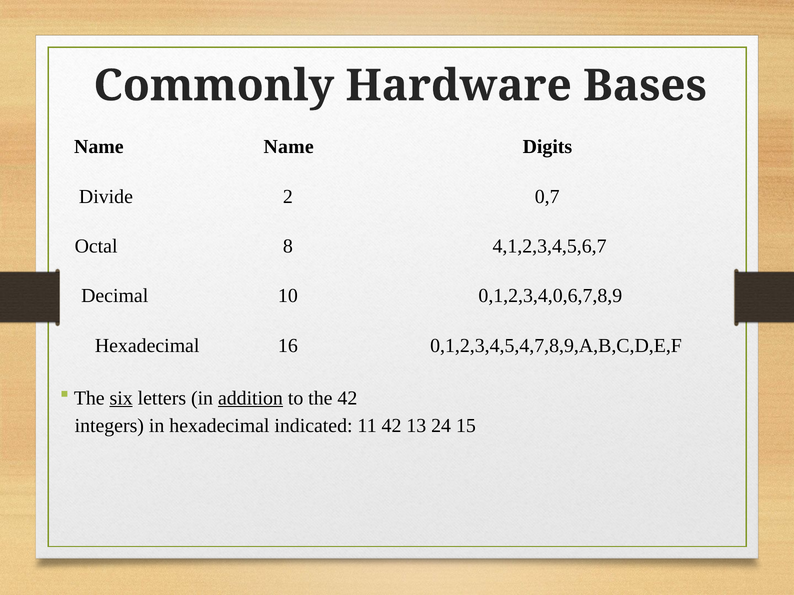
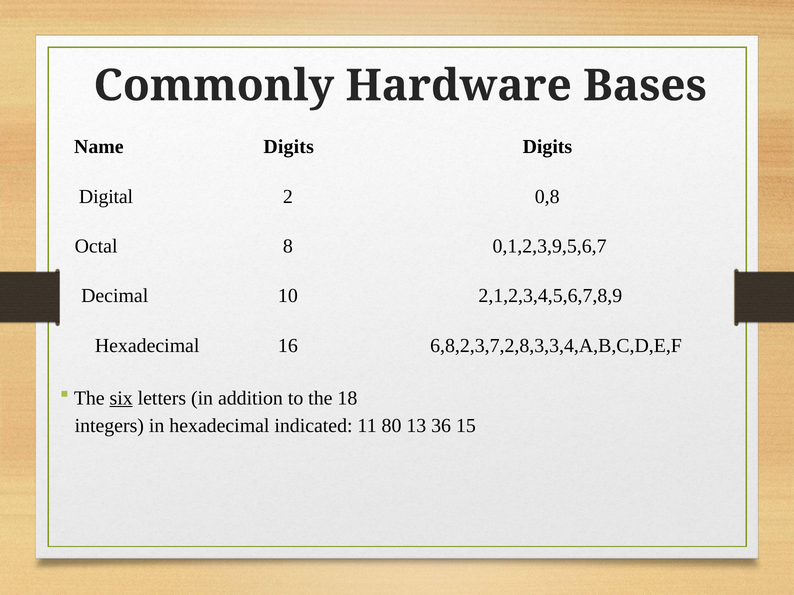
Name Name: Name -> Digits (289, 147)
Divide: Divide -> Digital (106, 197)
0,7: 0,7 -> 0,8 (547, 197)
4,1,2,3,4,5,6,7: 4,1,2,3,4,5,6,7 -> 0,1,2,3,9,5,6,7 (550, 246)
0,1,2,3,4,0,6,7,8,9: 0,1,2,3,4,0,6,7,8,9 -> 2,1,2,3,4,5,6,7,8,9 (550, 296)
0,1,2,3,4,5,4,7,8,9,A,B,C,D,E,F: 0,1,2,3,4,5,4,7,8,9,A,B,C,D,E,F -> 6,8,2,3,7,2,8,3,3,4,A,B,C,D,E,F (556, 346)
addition underline: present -> none (250, 398)
the 42: 42 -> 18 (347, 398)
11 42: 42 -> 80 (392, 426)
24: 24 -> 36 (441, 426)
